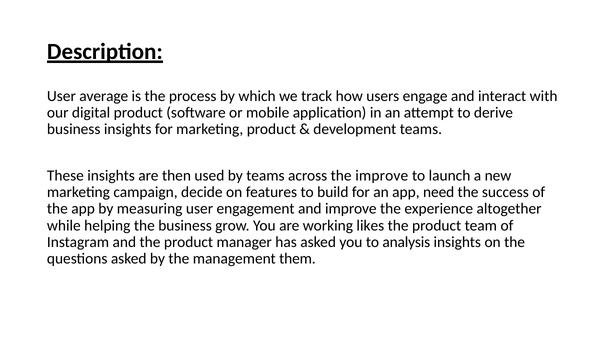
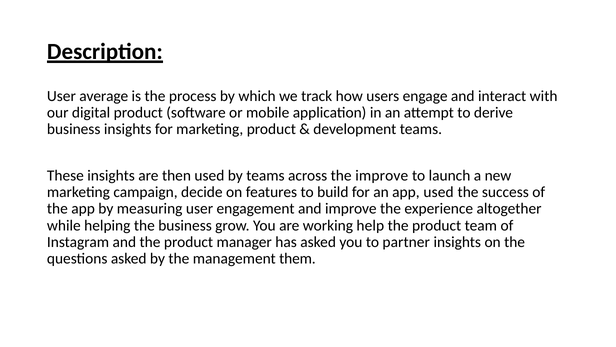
app need: need -> used (439, 192)
likes: likes -> help (370, 225)
analysis: analysis -> partner (406, 242)
